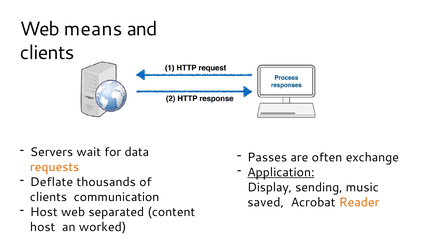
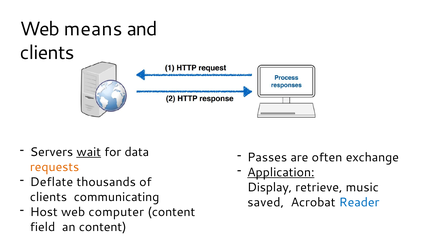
wait underline: none -> present (89, 152)
sending: sending -> retrieve (319, 187)
communication: communication -> communicating (117, 197)
Reader colour: orange -> blue (359, 202)
separated: separated -> computer (116, 212)
host: host -> field (43, 227)
an worked: worked -> content (103, 227)
